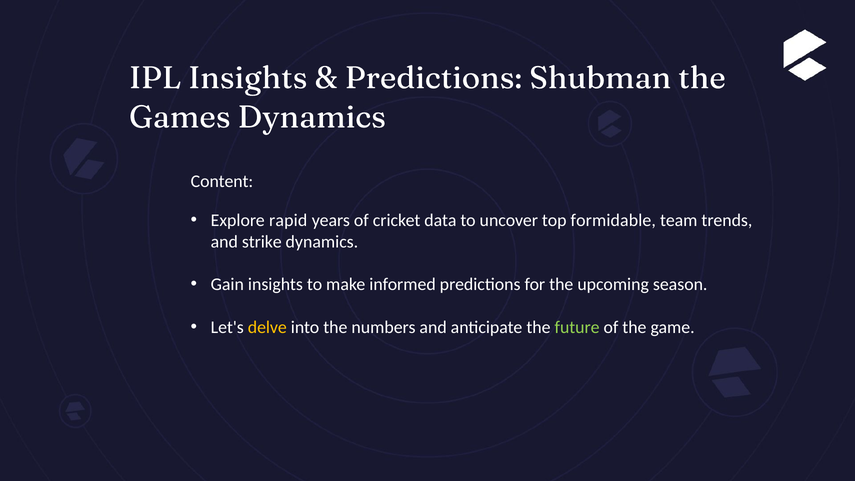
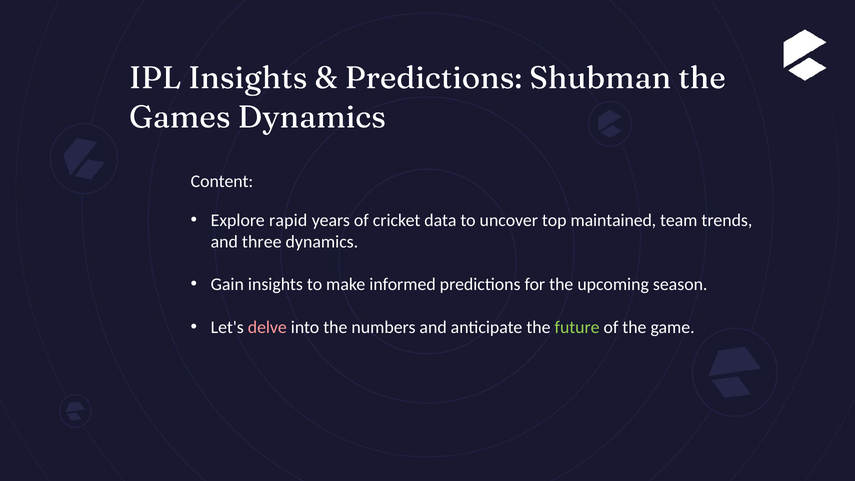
formidable: formidable -> maintained (613, 220)
strike: strike -> three (262, 242)
delve colour: yellow -> pink (267, 327)
